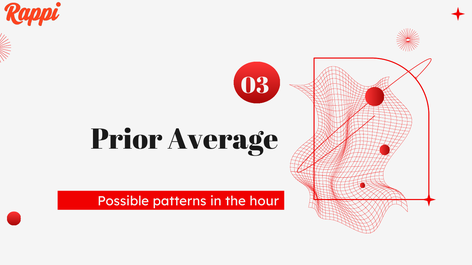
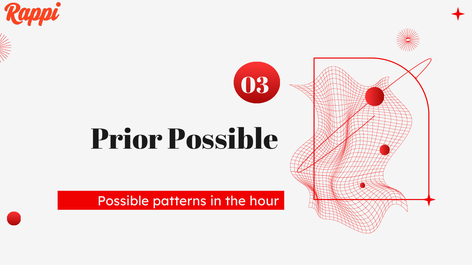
Prior Average: Average -> Possible (223, 140)
